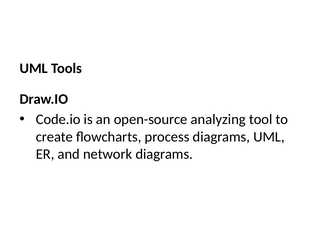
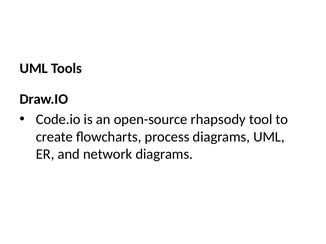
analyzing: analyzing -> rhapsody (218, 120)
